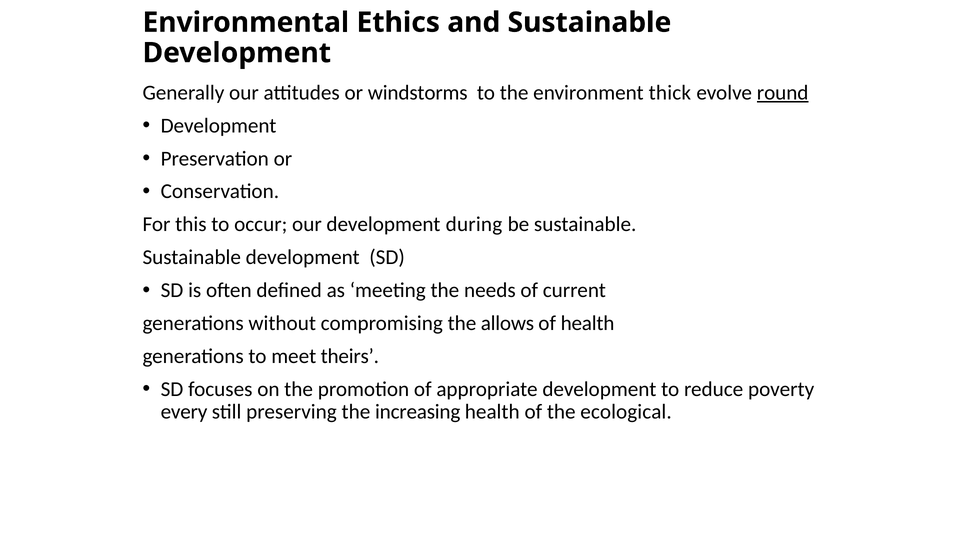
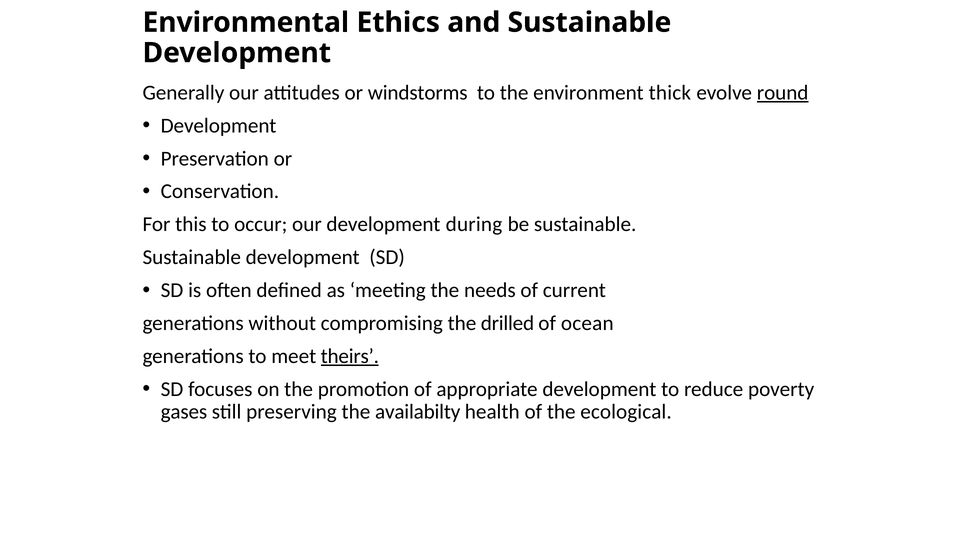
allows: allows -> drilled (507, 324)
of health: health -> ocean (587, 324)
theirs underline: none -> present (350, 356)
every: every -> gases (184, 412)
increasing: increasing -> availabilty (418, 412)
